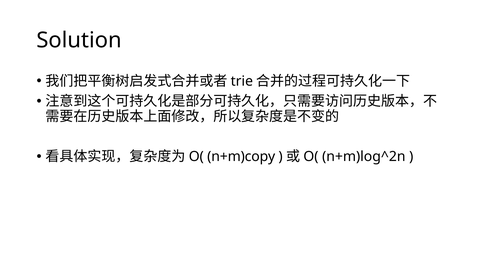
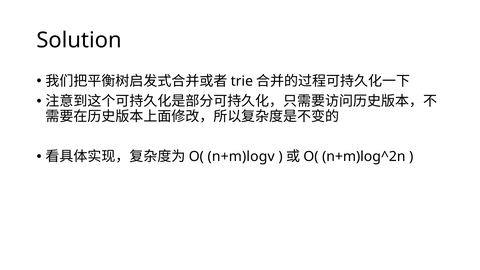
n+m)copy: n+m)copy -> n+m)logv (241, 157)
